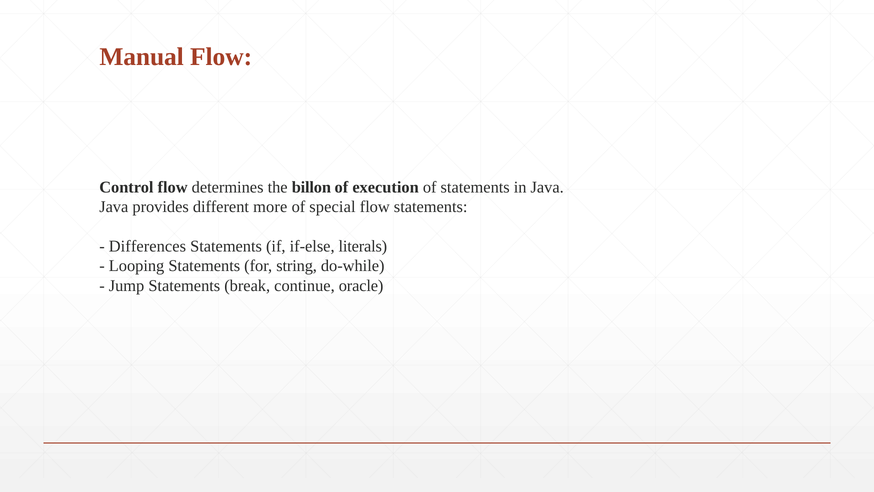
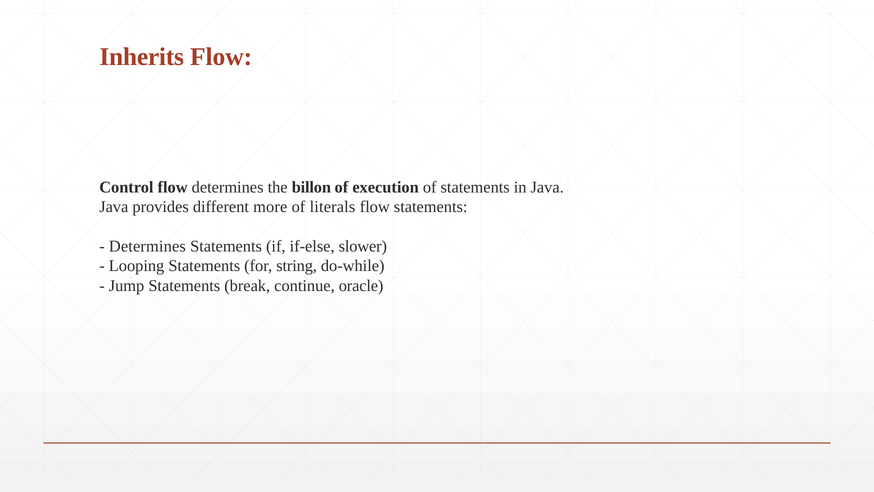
Manual: Manual -> Inherits (142, 57)
special: special -> literals (332, 207)
Differences: Differences -> Determines (147, 246)
literals: literals -> slower (363, 246)
